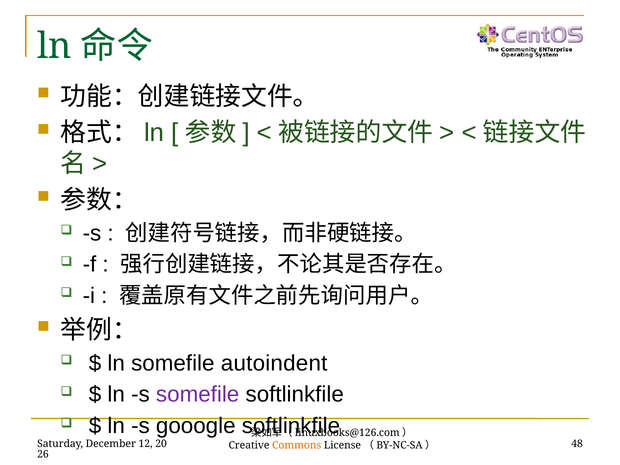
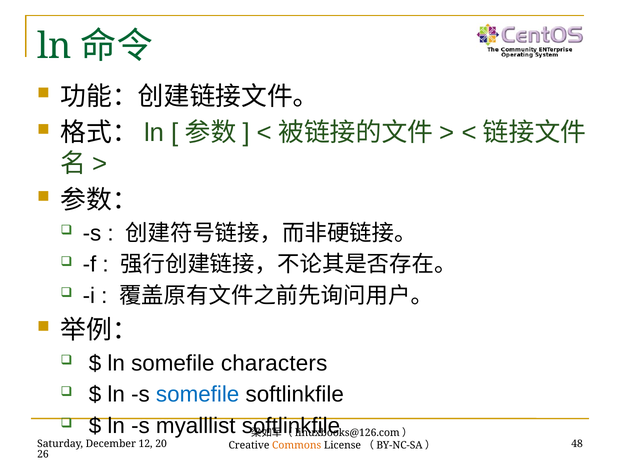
autoindent: autoindent -> characters (274, 363)
somefile colour: purple -> blue (198, 395)
gooogle: gooogle -> myalllist (196, 426)
